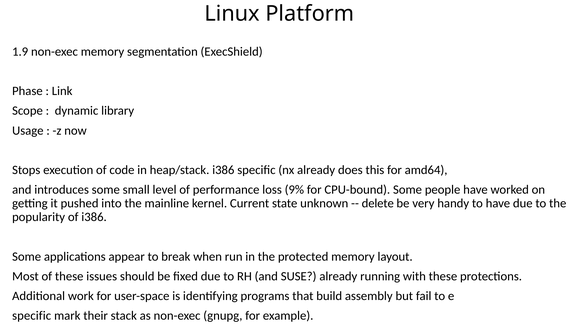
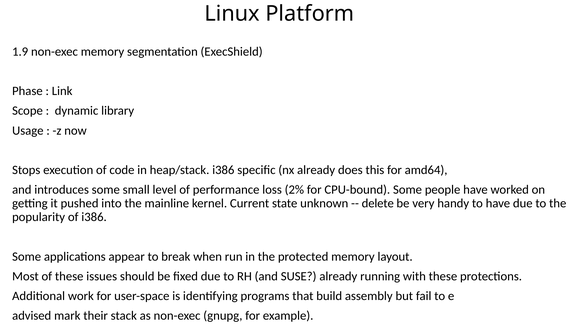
9%: 9% -> 2% (294, 190)
specific: specific -> advised (32, 316)
